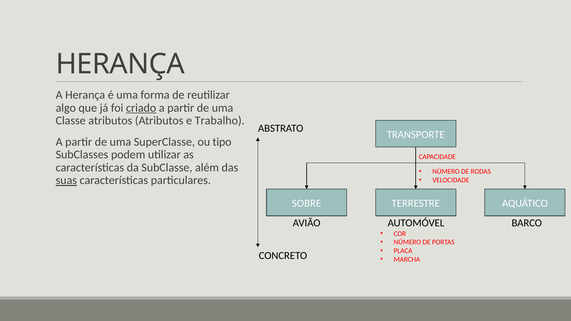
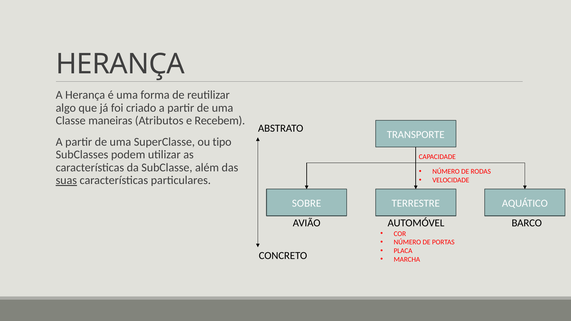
criado underline: present -> none (141, 108)
Classe atributos: atributos -> maneiras (110, 121)
Trabalho: Trabalho -> Recebem (220, 121)
